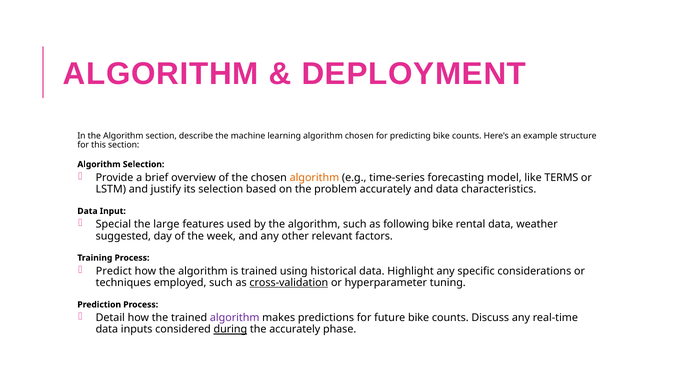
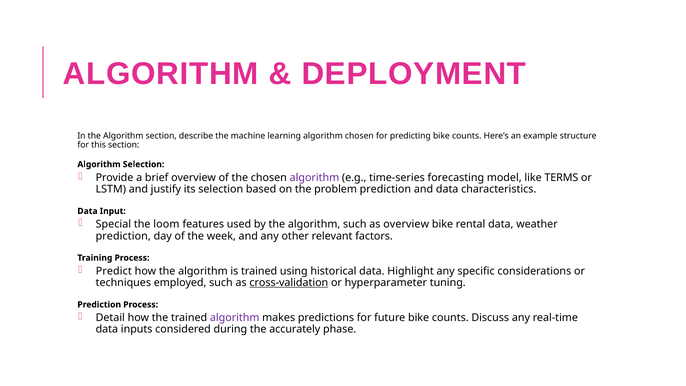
algorithm colour: orange -> purple (314, 178)
problem accurately: accurately -> prediction (385, 189)
large: large -> loom (166, 224)
as following: following -> overview (406, 224)
suggested: suggested -> prediction (123, 236)
during underline: present -> none (230, 329)
